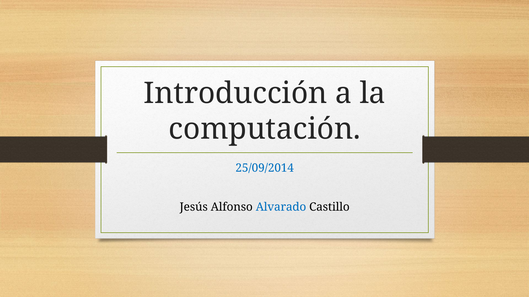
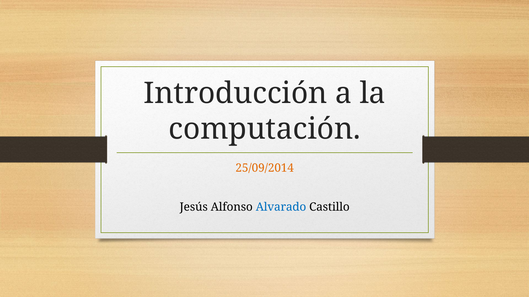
25/09/2014 colour: blue -> orange (265, 168)
